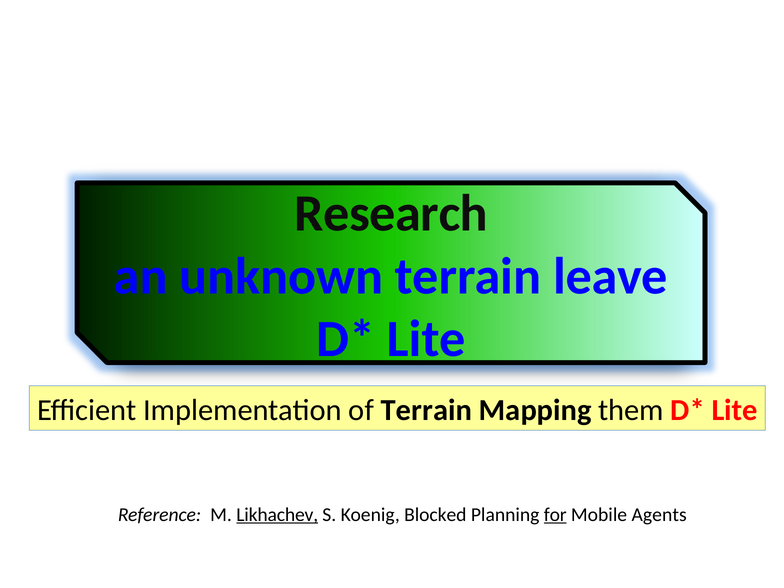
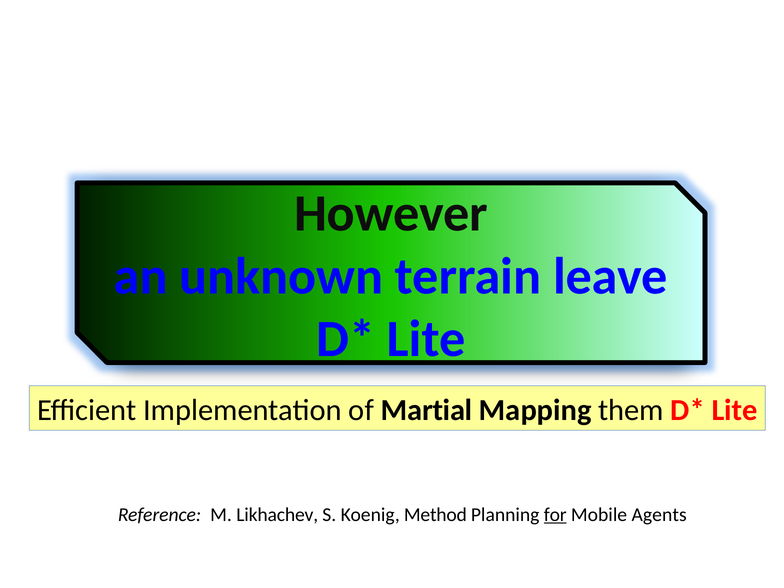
Research: Research -> However (391, 214)
of Terrain: Terrain -> Martial (427, 410)
Likhachev underline: present -> none (277, 515)
Blocked: Blocked -> Method (435, 515)
